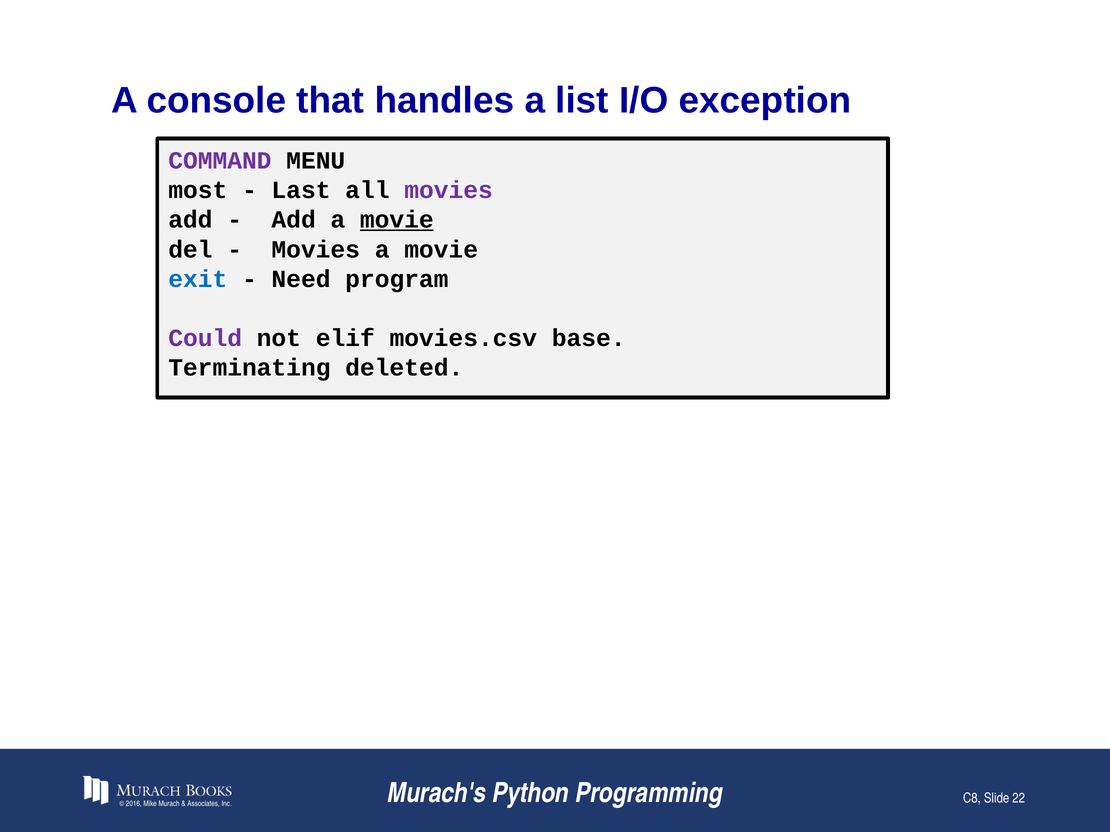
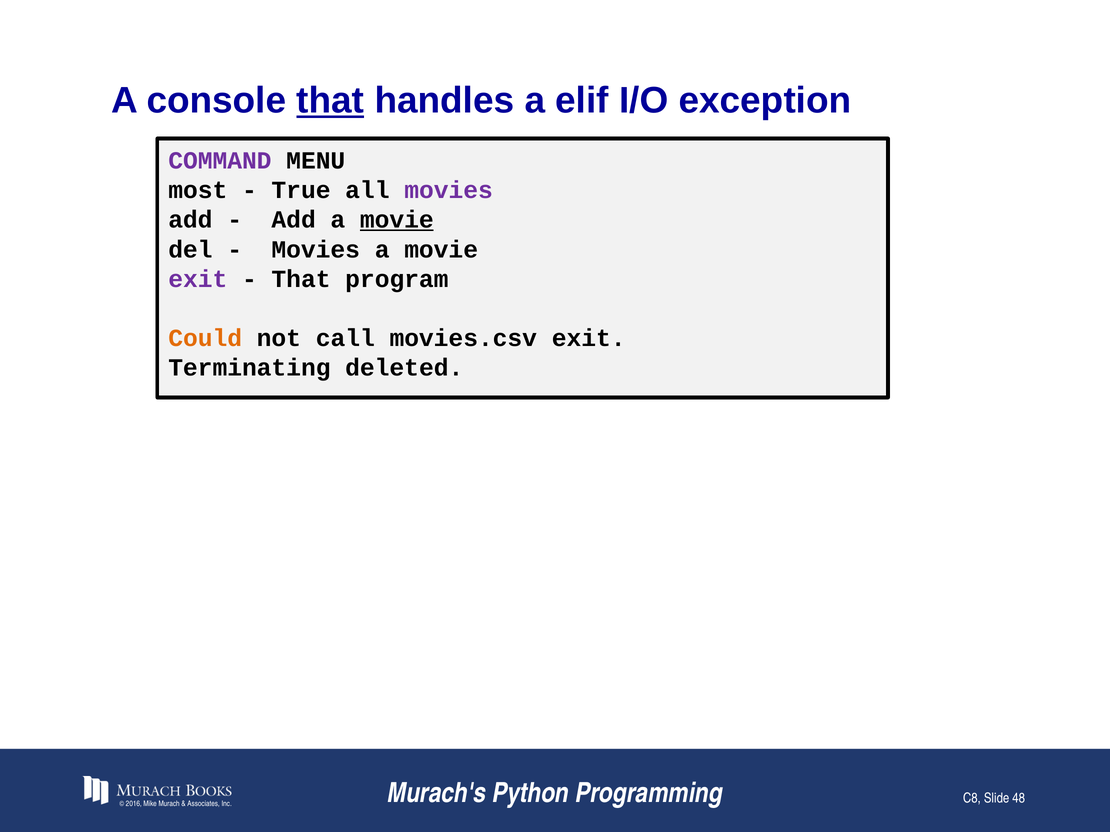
that underline: none -> present (330, 101)
list: list -> elif (582, 101)
Last: Last -> True (301, 190)
exit colour: blue -> purple (198, 279)
Need: Need -> That (301, 279)
Could colour: purple -> orange (205, 338)
elif: elif -> call (345, 338)
movies.csv base: base -> exit (589, 338)
22: 22 -> 48 (1019, 799)
